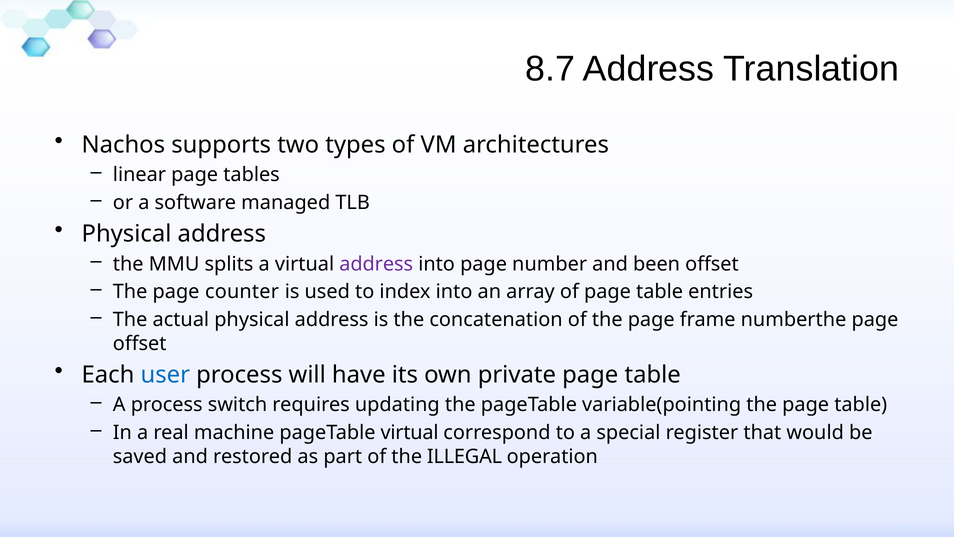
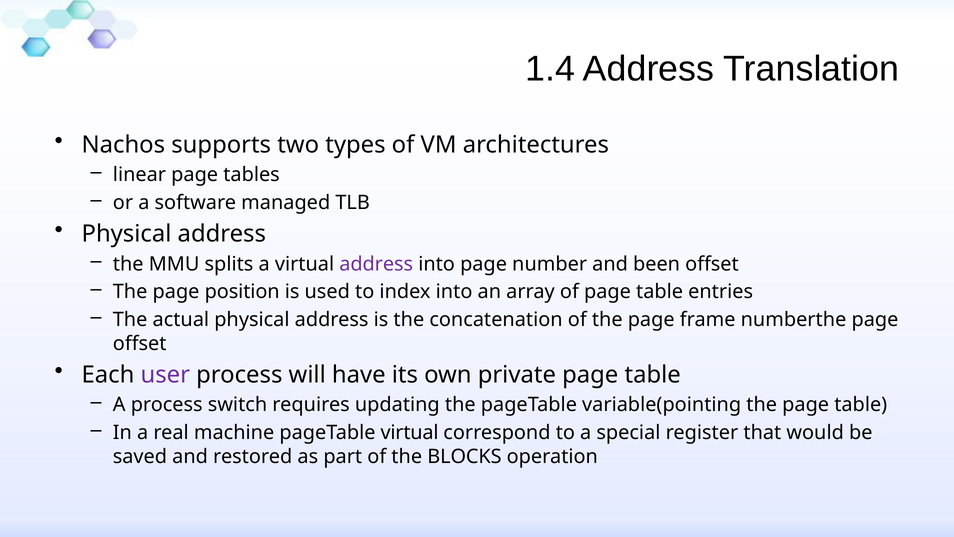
8.7: 8.7 -> 1.4 (550, 69)
counter: counter -> position (242, 292)
user colour: blue -> purple (165, 375)
ILLEGAL: ILLEGAL -> BLOCKS (464, 456)
